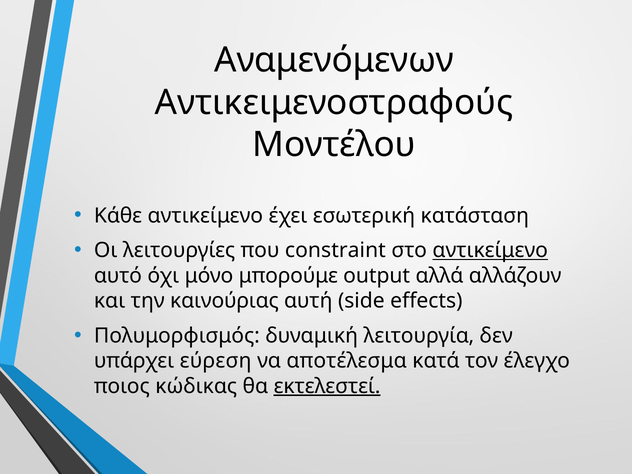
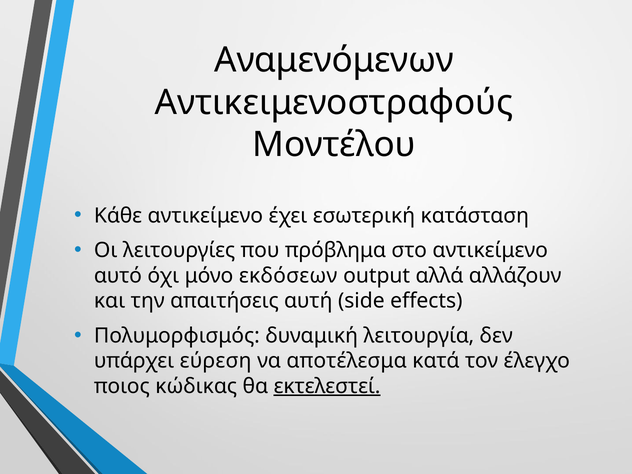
constraint: constraint -> πρόβλημα (336, 250)
αντικείμενο underline: present -> none (490, 250)
μπορούμε: μπορούμε -> εκδόσεων (288, 276)
καινούριας: καινούριας -> απαιτήσεις (224, 301)
